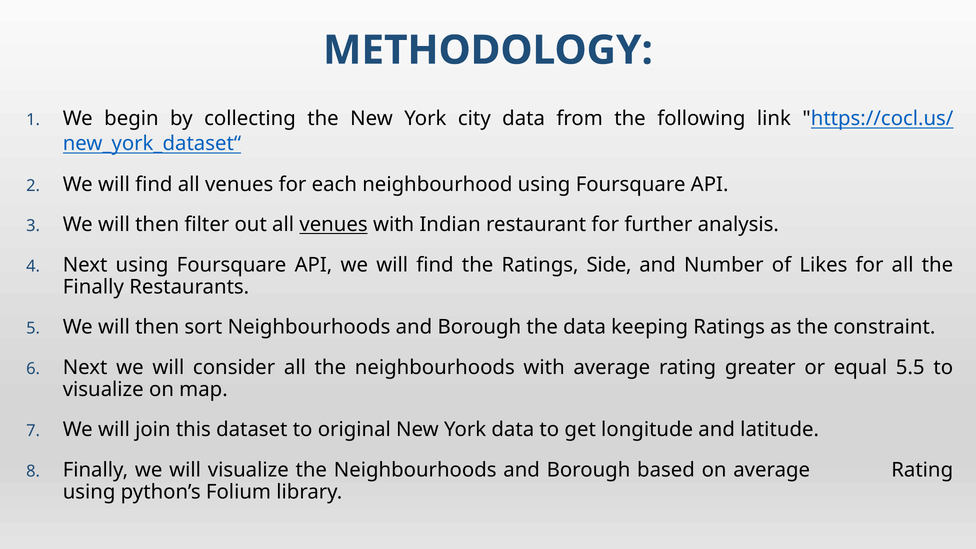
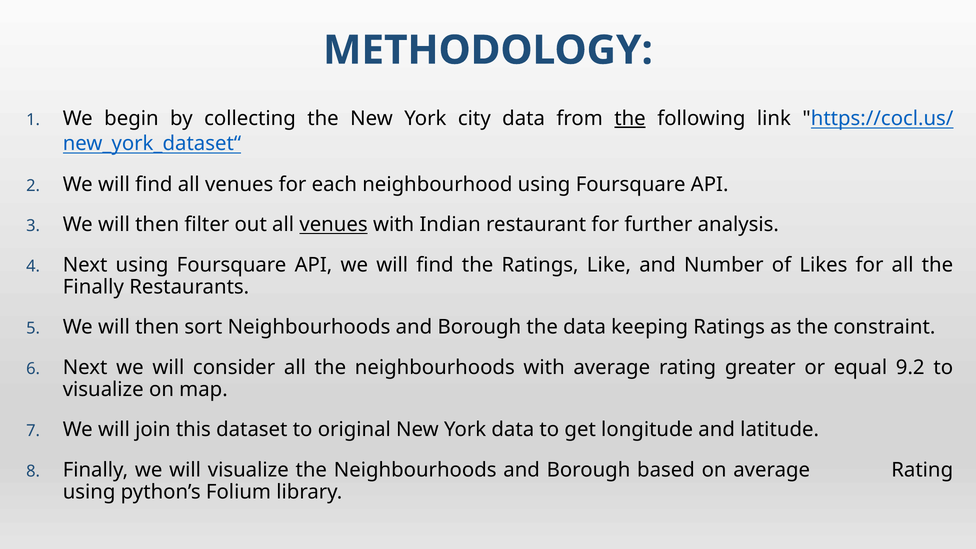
the underline: none -> present (630, 119)
Side: Side -> Like (609, 265)
5.5: 5.5 -> 9.2 (910, 368)
